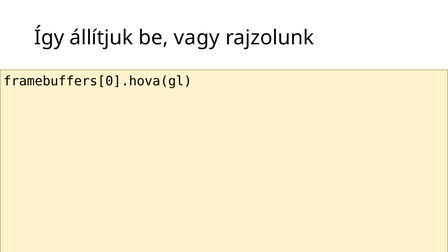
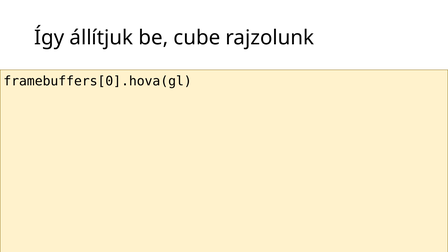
vagy: vagy -> cube (197, 38)
